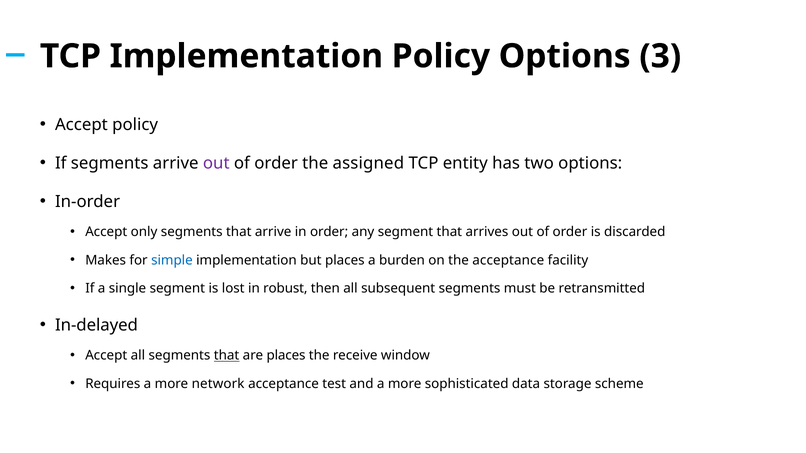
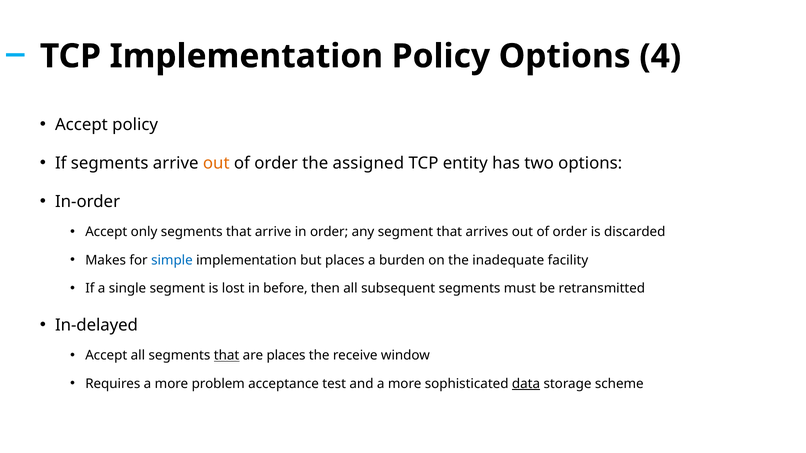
3: 3 -> 4 (660, 56)
out colour: purple -> orange (216, 163)
the acceptance: acceptance -> inadequate (508, 260)
robust: robust -> before (285, 289)
network: network -> problem (218, 384)
data underline: none -> present (526, 384)
